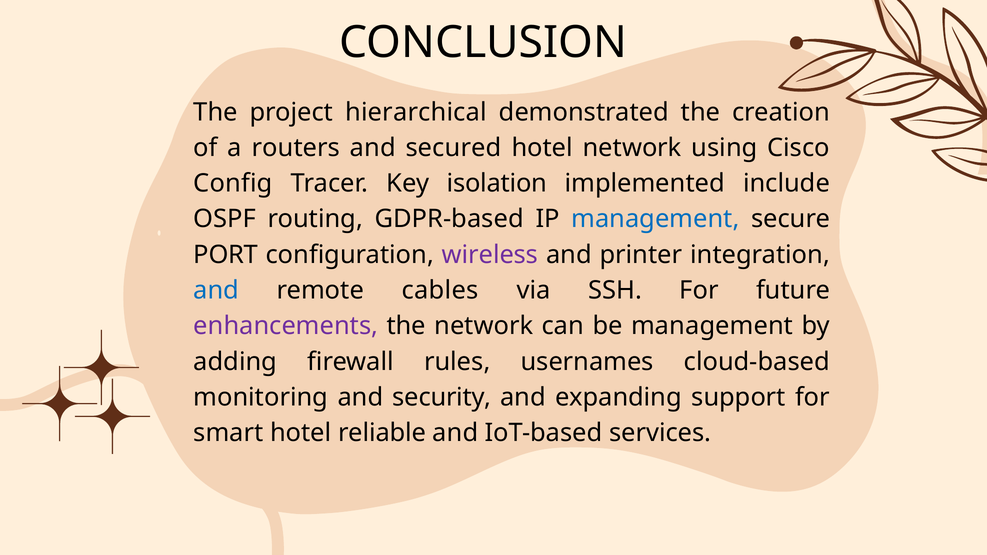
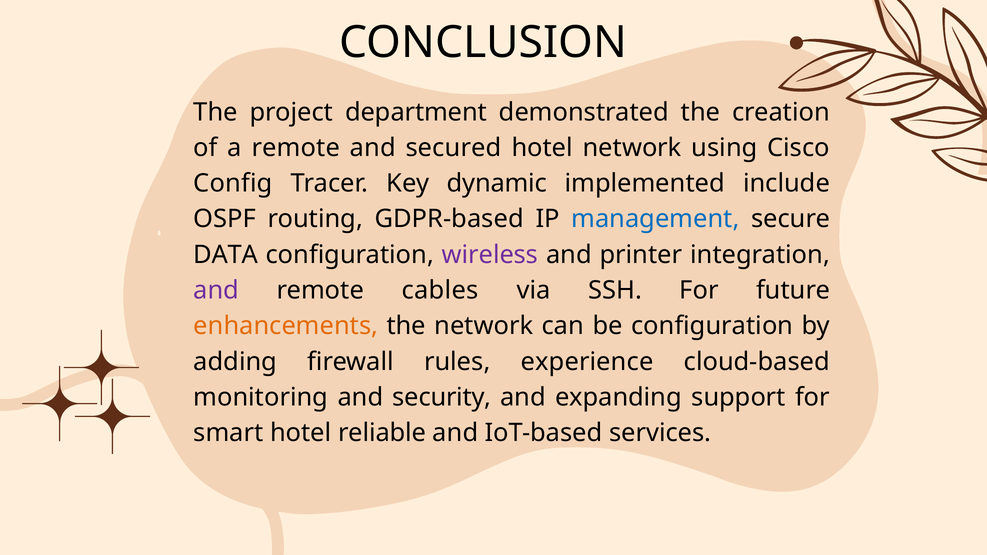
hierarchical: hierarchical -> department (416, 112)
a routers: routers -> remote (296, 148)
isolation: isolation -> dynamic (497, 184)
PORT: PORT -> DATA (226, 255)
and colour: blue -> purple (216, 290)
enhancements colour: purple -> orange (286, 326)
be management: management -> configuration (712, 326)
usernames: usernames -> experience (587, 362)
